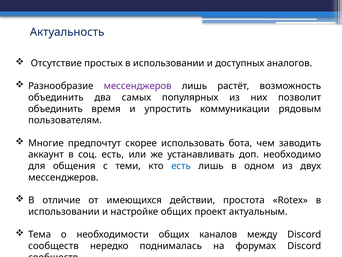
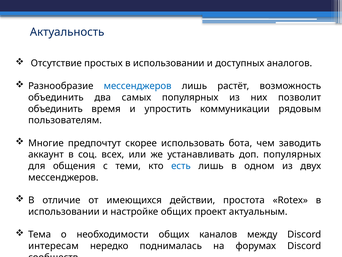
мессенджеров colour: purple -> blue (138, 86)
соц есть: есть -> всех (113, 154)
доп необходимо: необходимо -> популярных (292, 154)
сообществ: сообществ -> интересам (53, 245)
